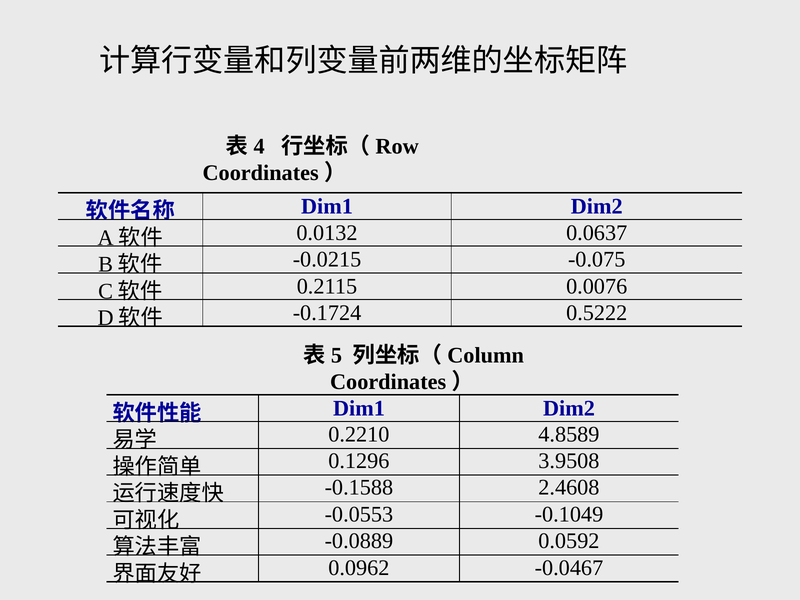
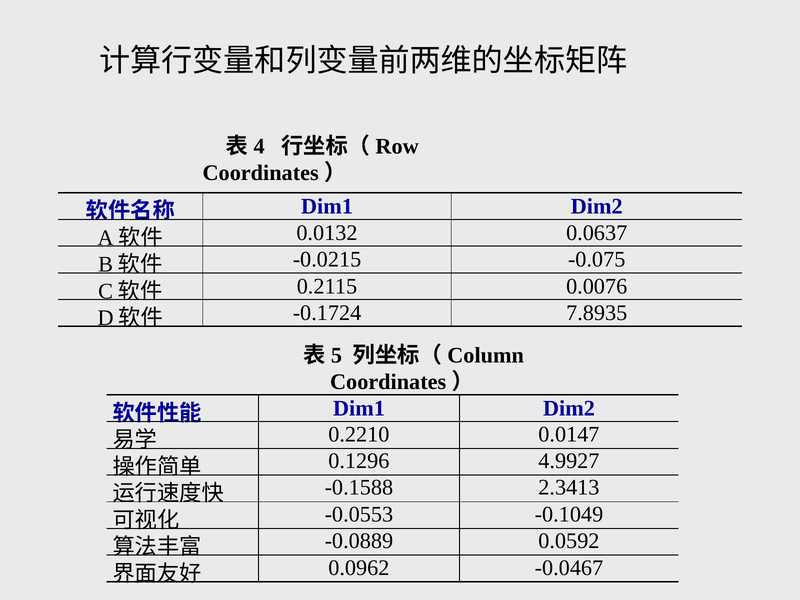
0.5222: 0.5222 -> 7.8935 (597, 313)
4.8589: 4.8589 -> 0.0147 (569, 434)
3.9508: 3.9508 -> 4.9927 (569, 461)
2.4608: 2.4608 -> 2.3413 (569, 488)
